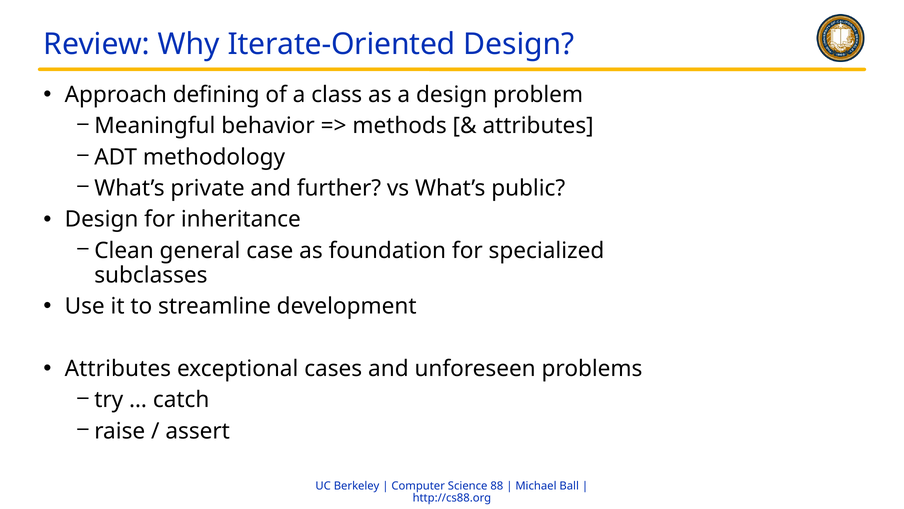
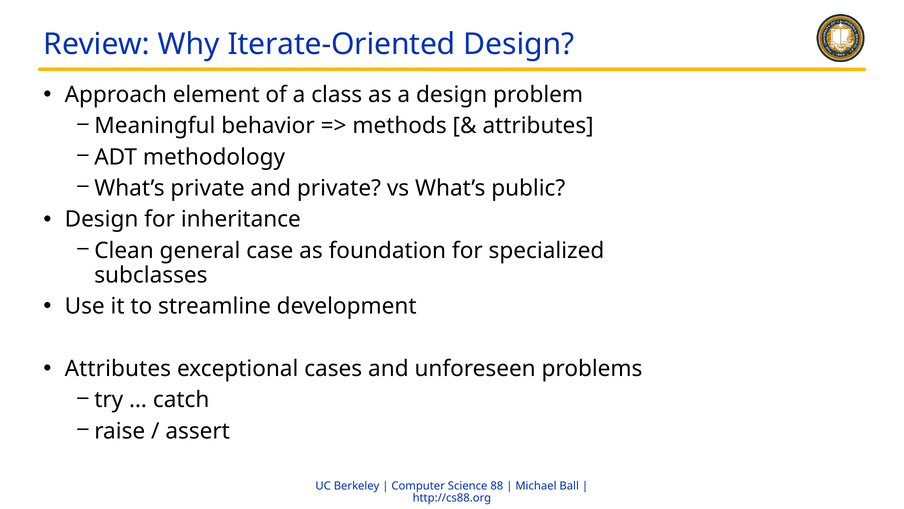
defining: defining -> element (216, 95)
and further: further -> private (339, 188)
